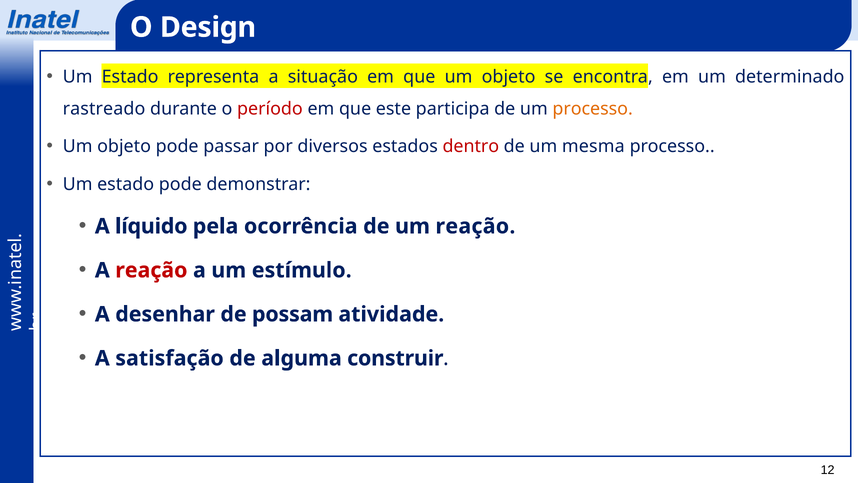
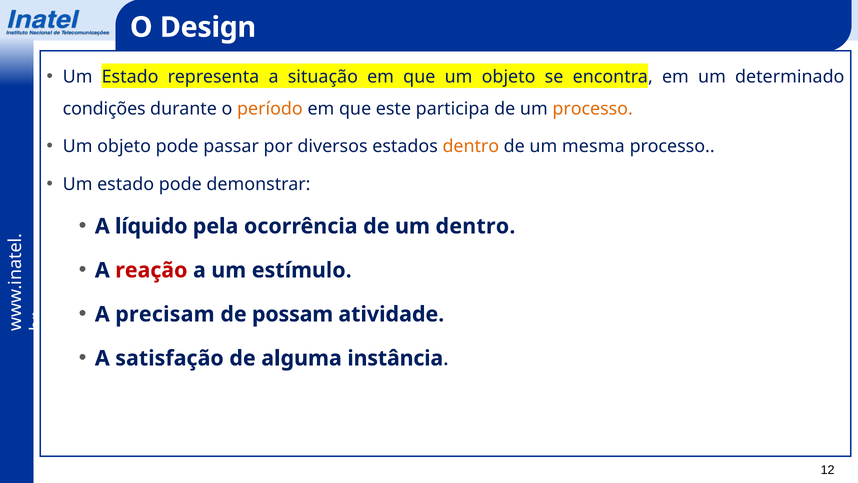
rastreado: rastreado -> condições (104, 109)
período colour: red -> orange (270, 109)
dentro colour: red -> orange (471, 146)
um reação: reação -> dentro (475, 226)
desenhar: desenhar -> precisam (165, 314)
construir: construir -> instância (395, 358)
